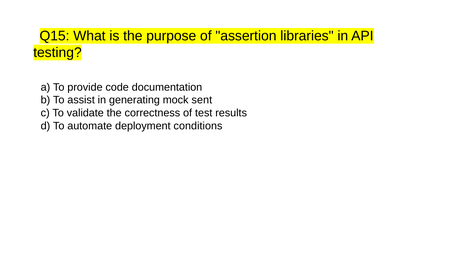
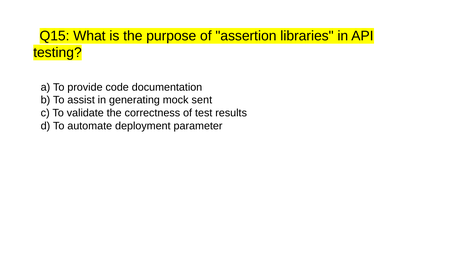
conditions: conditions -> parameter (198, 126)
